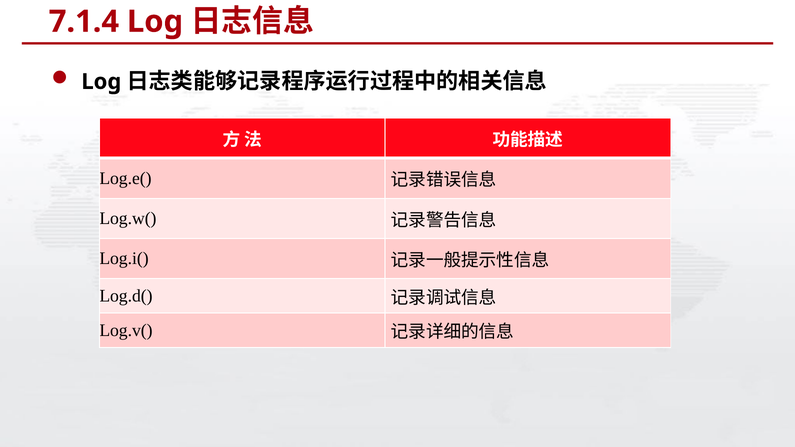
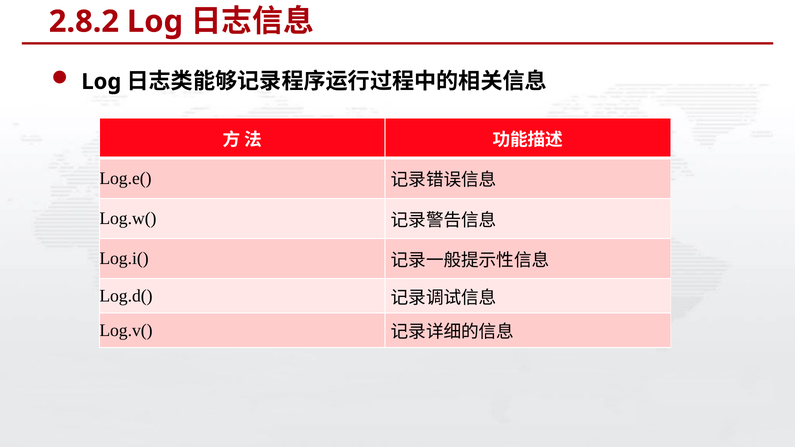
7.1.4: 7.1.4 -> 2.8.2 (84, 22)
